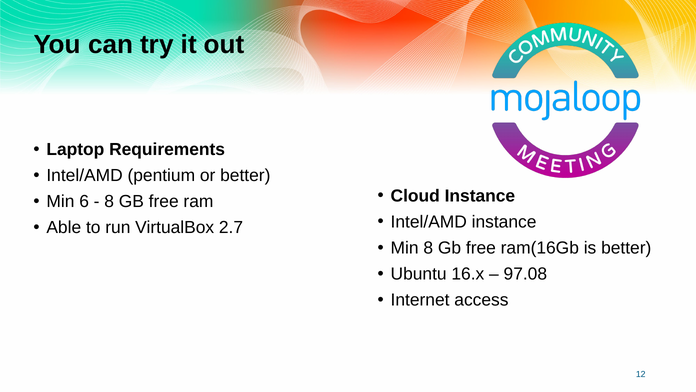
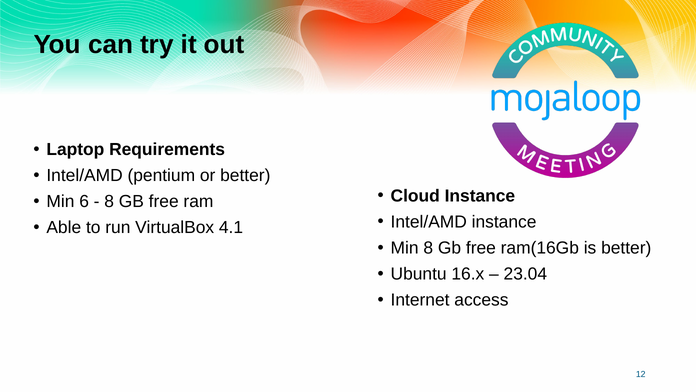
2.7: 2.7 -> 4.1 (231, 227)
97.08: 97.08 -> 23.04 (525, 274)
